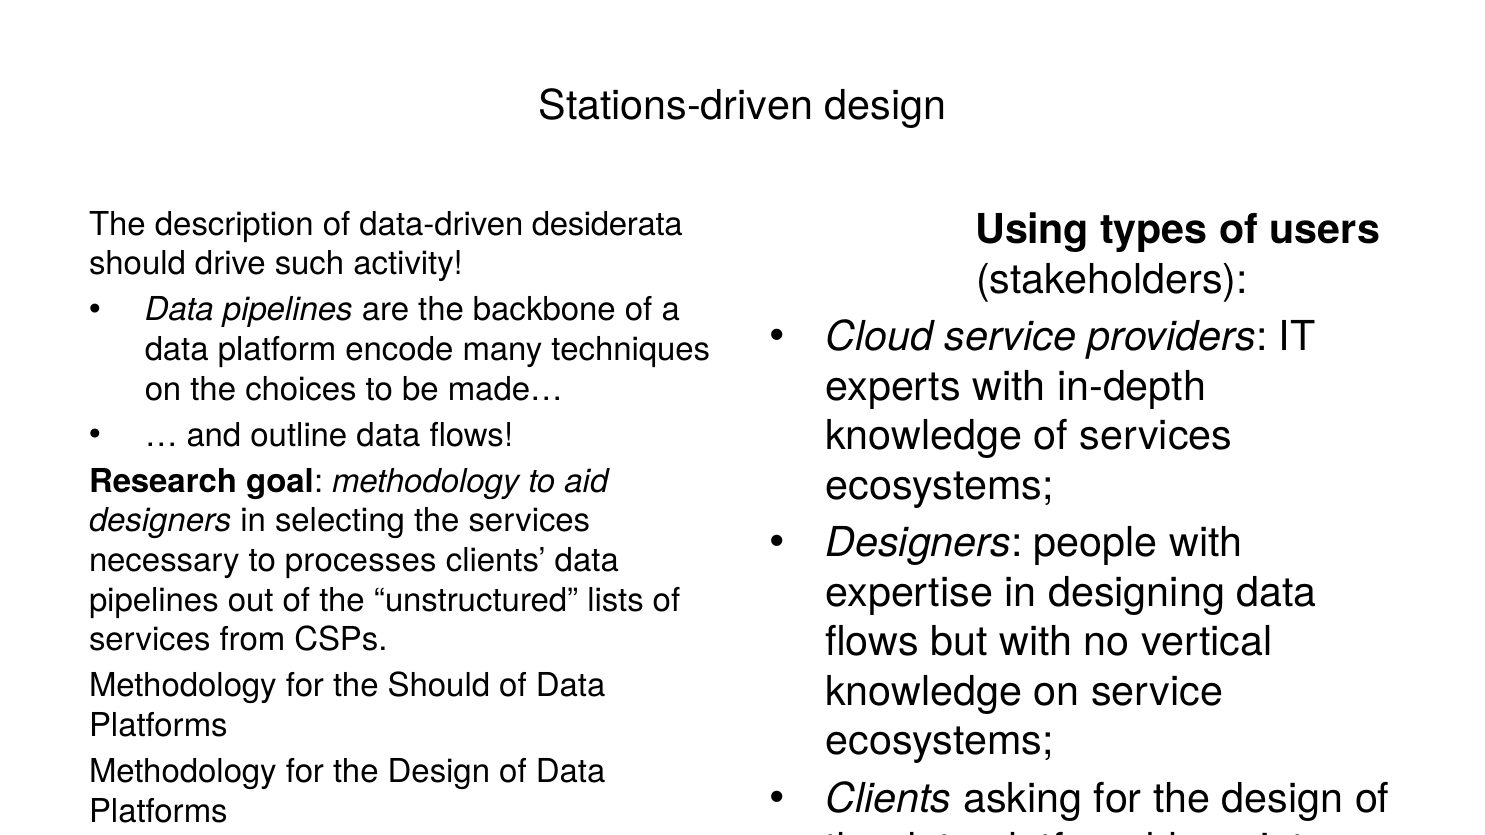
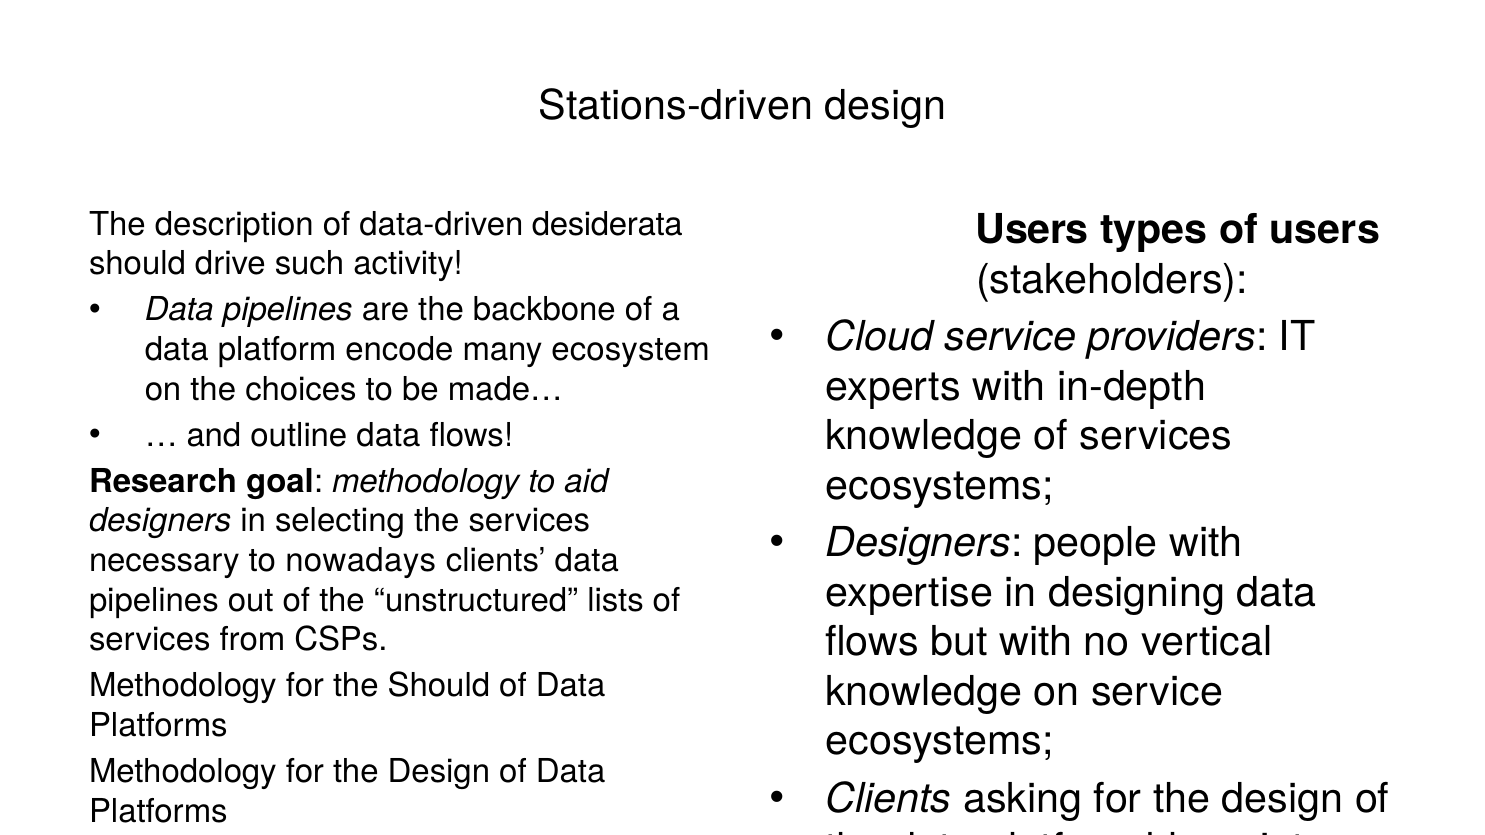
Using: Using -> Users (1032, 230)
techniques: techniques -> ecosystem (631, 350)
processes: processes -> nowadays (361, 561)
